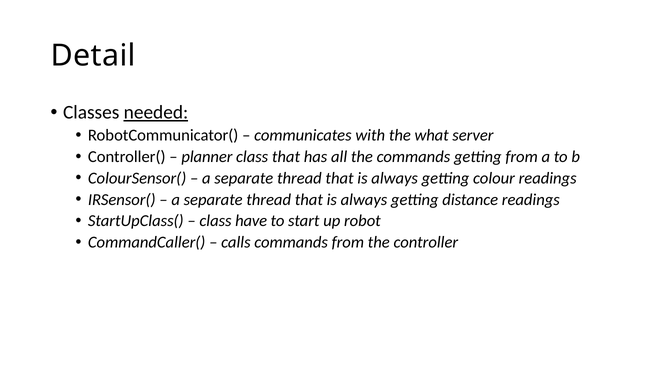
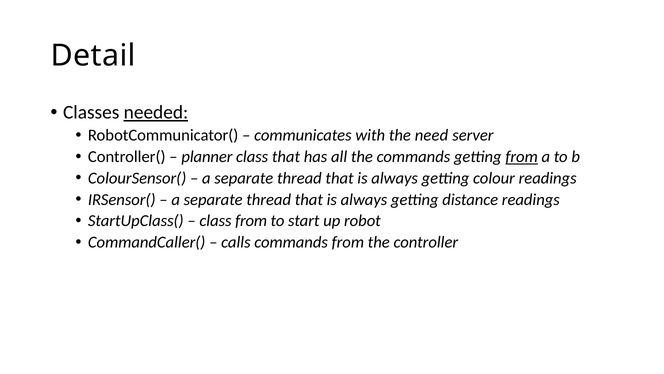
what: what -> need (431, 135)
from underline: none -> present (522, 157)
class have: have -> from (251, 221)
